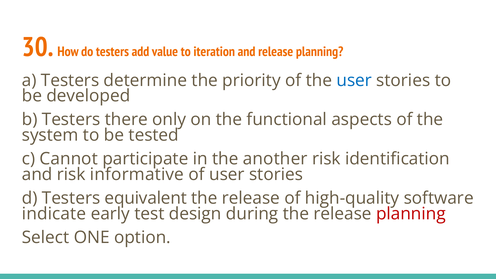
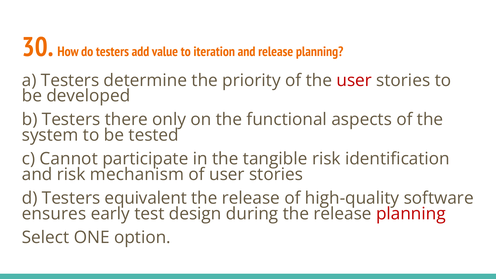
user colour: blue -> red (354, 80)
another: another -> tangible (275, 159)
informative: informative -> mechanism (137, 174)
indicate: indicate -> ensures (54, 214)
